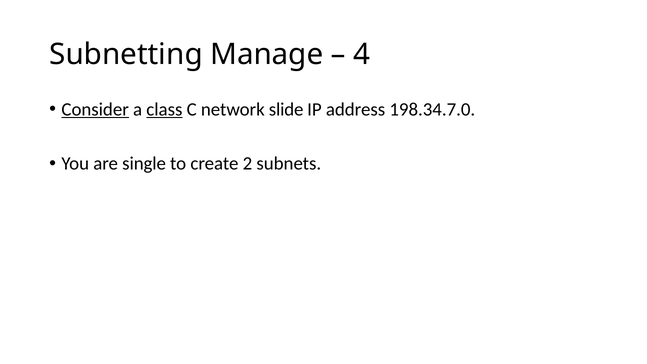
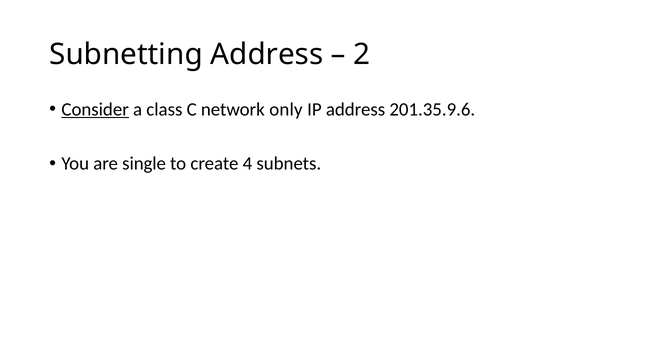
Subnetting Manage: Manage -> Address (267, 54)
4: 4 -> 2 (362, 54)
class underline: present -> none (164, 109)
slide: slide -> only (286, 109)
198.34.7.0: 198.34.7.0 -> 201.35.9.6 (432, 109)
2: 2 -> 4 (247, 164)
